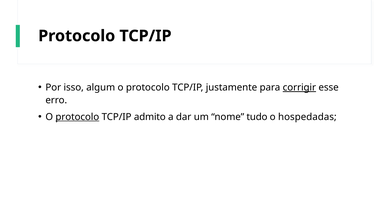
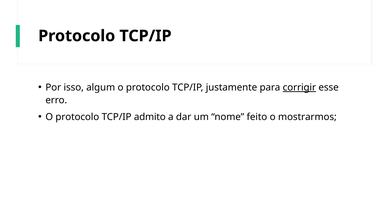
protocolo underline: present -> none (77, 117)
tudo: tudo -> feito (257, 117)
hospedadas: hospedadas -> mostrarmos (307, 117)
